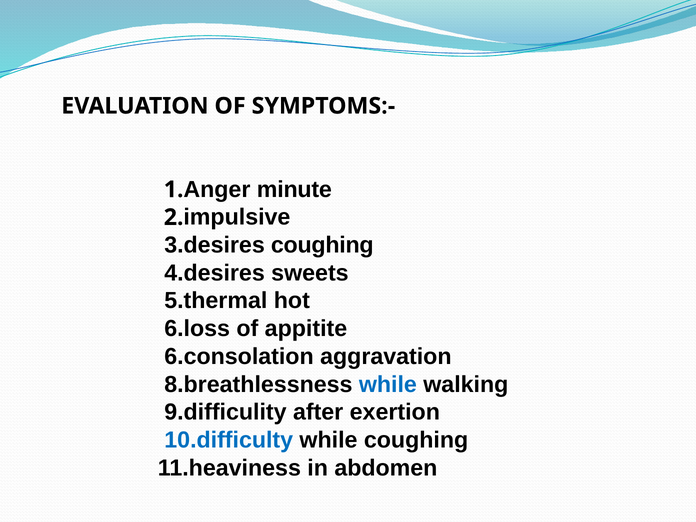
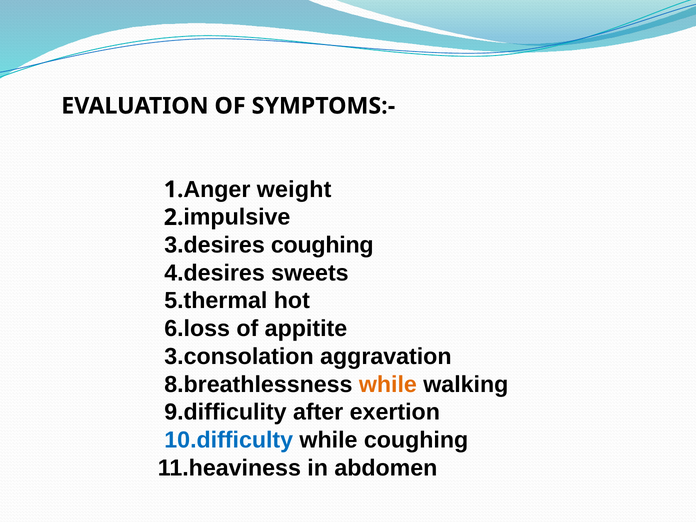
minute: minute -> weight (294, 189)
6.consolation: 6.consolation -> 3.consolation (239, 357)
while colour: blue -> orange (388, 384)
